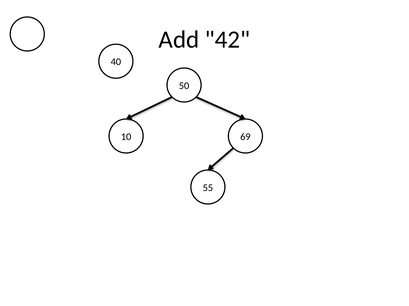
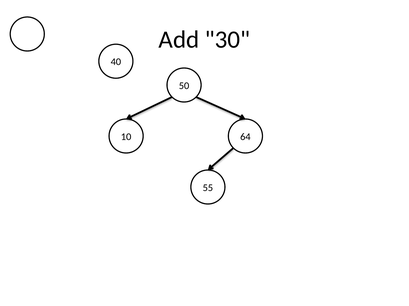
42: 42 -> 30 (228, 40)
69: 69 -> 64 (245, 137)
